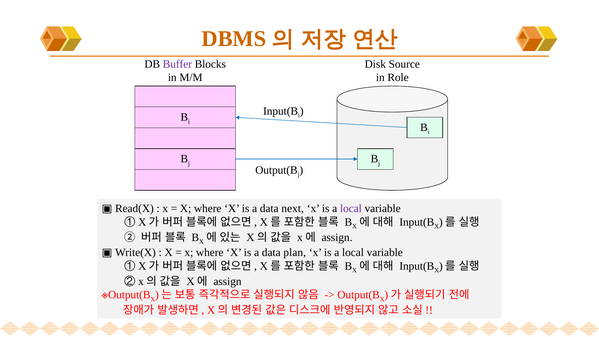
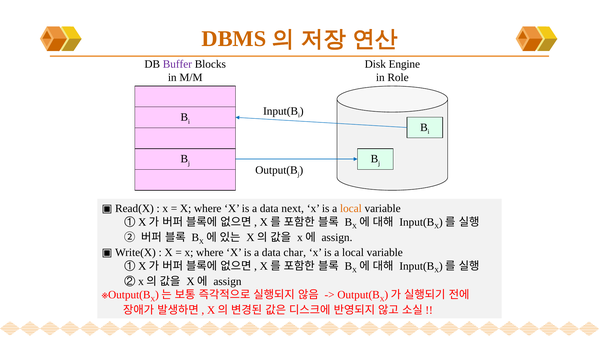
Source: Source -> Engine (404, 64)
local colour: purple -> orange (351, 208)
plan: plan -> char (295, 253)
